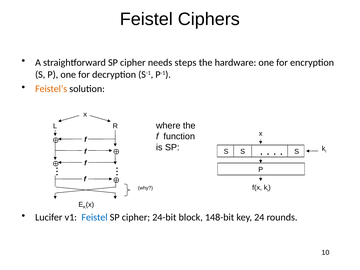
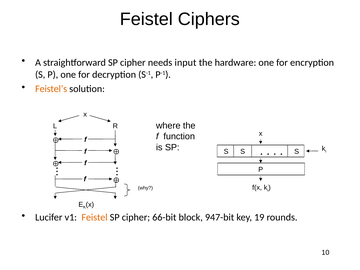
steps: steps -> input (186, 63)
Feistel colour: blue -> orange (95, 217)
24-bit: 24-bit -> 66-bit (164, 217)
148-bit: 148-bit -> 947-bit (220, 217)
24: 24 -> 19 (259, 217)
